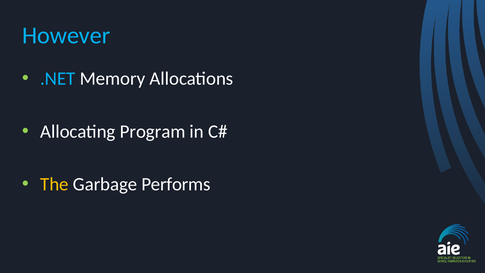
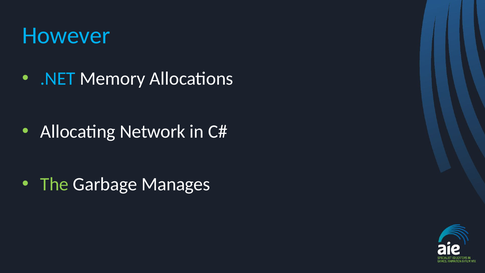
Program: Program -> Network (153, 131)
The colour: yellow -> light green (54, 184)
Performs: Performs -> Manages (176, 184)
